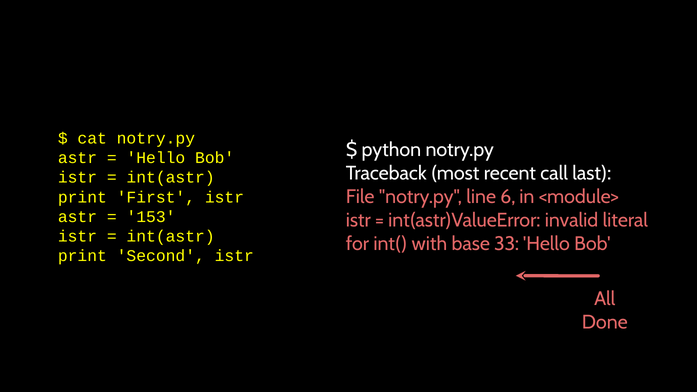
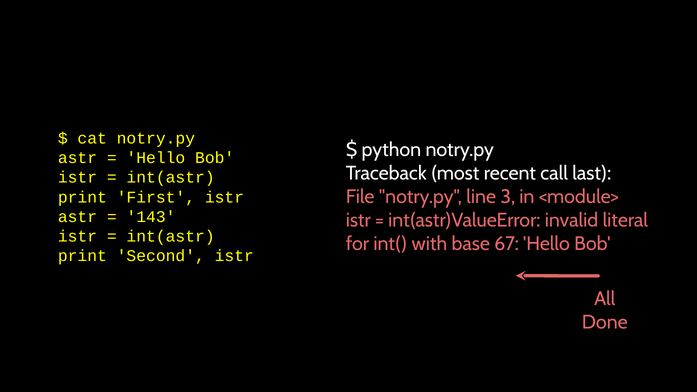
6: 6 -> 3 (508, 197)
153: 153 -> 143 (151, 217)
33: 33 -> 67 (507, 244)
